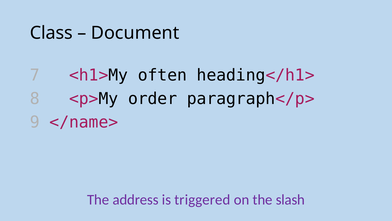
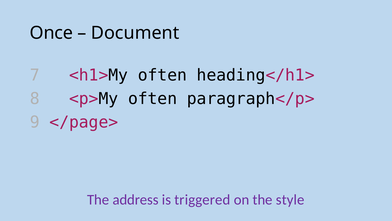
Class: Class -> Once (51, 33)
<p>My order: order -> often (153, 99)
</name>: </name> -> </page> (84, 122)
slash: slash -> style (290, 199)
